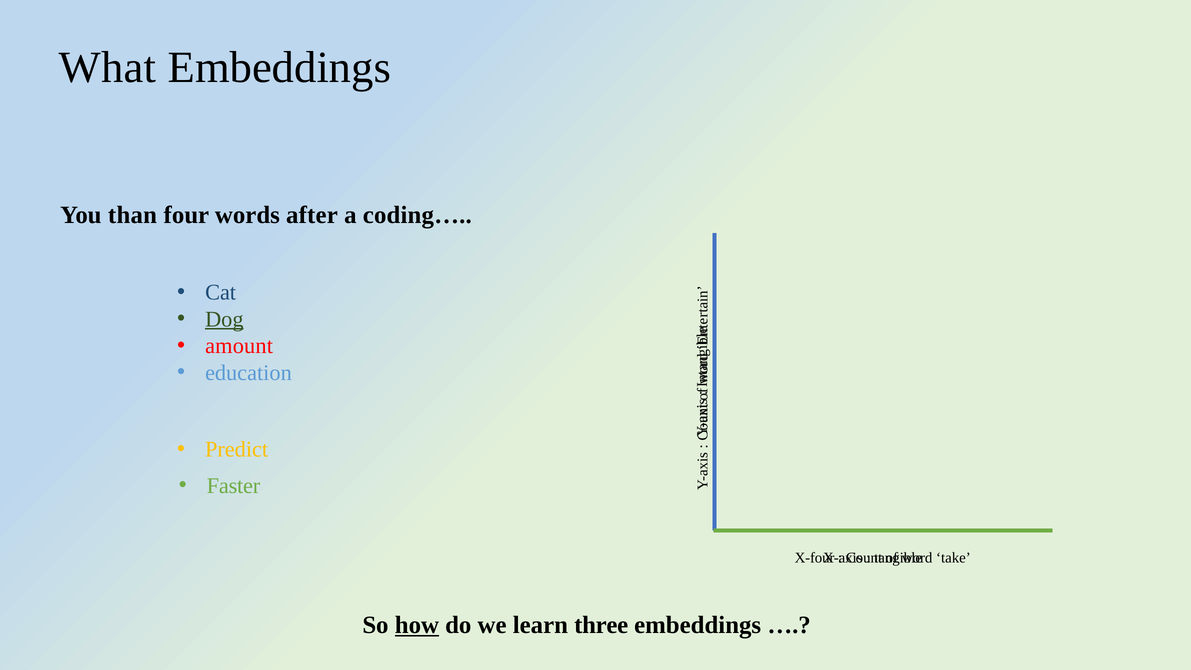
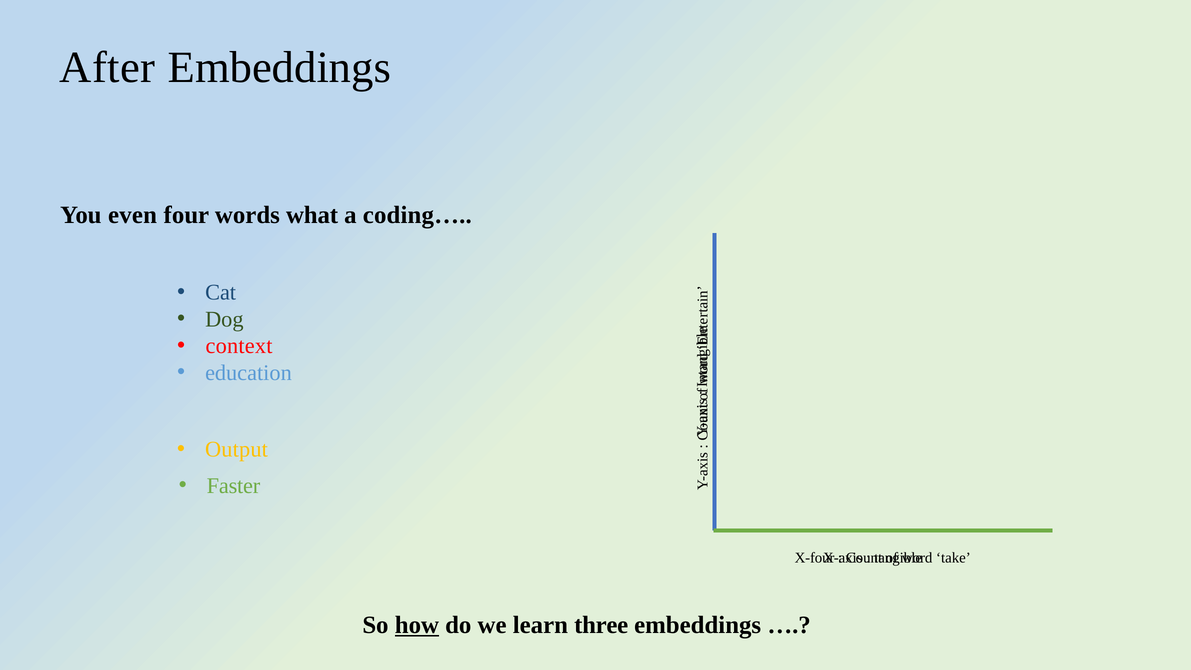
What: What -> After (107, 68)
than: than -> even (133, 215)
after: after -> what (312, 215)
Dog underline: present -> none (224, 319)
amount: amount -> context (239, 346)
Predict: Predict -> Output (236, 450)
